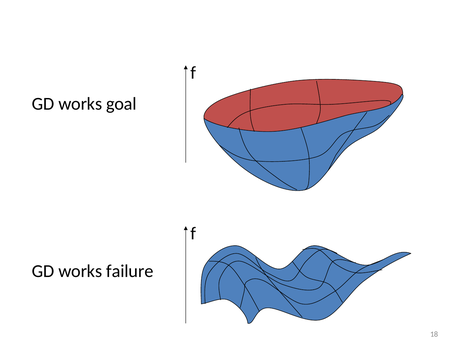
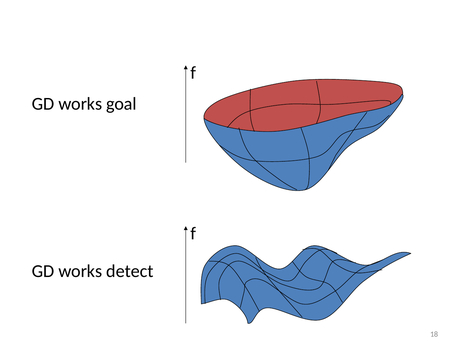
failure: failure -> detect (130, 271)
